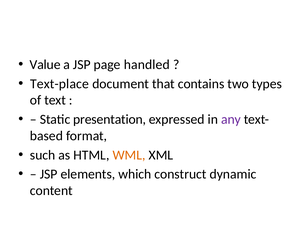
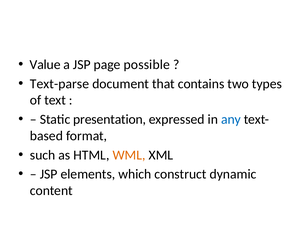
handled: handled -> possible (147, 64)
Text-place: Text-place -> Text-parse (60, 84)
any colour: purple -> blue (231, 119)
